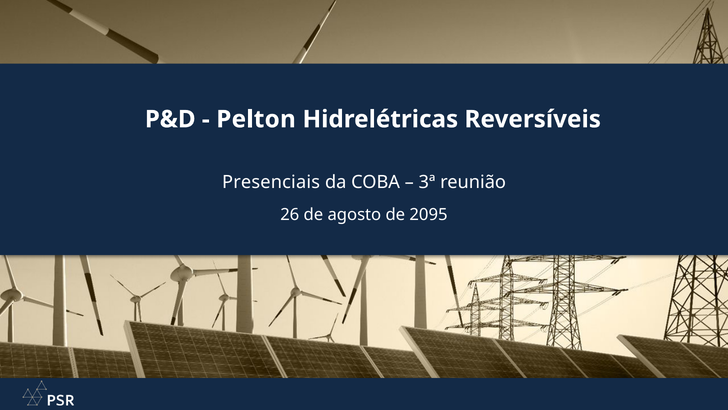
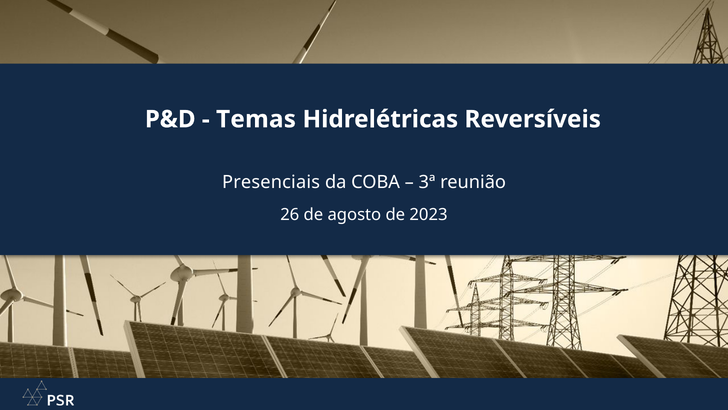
Pelton: Pelton -> Temas (256, 119)
2095: 2095 -> 2023 (429, 214)
